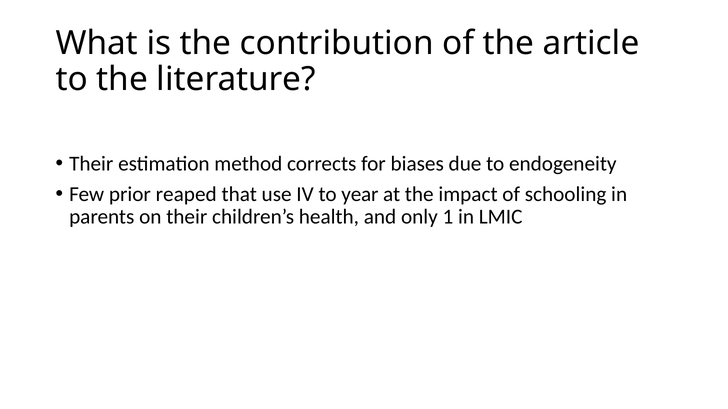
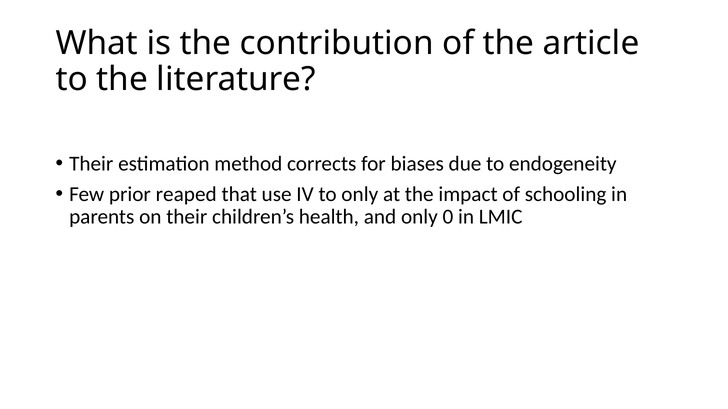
to year: year -> only (360, 194)
1: 1 -> 0 (448, 217)
